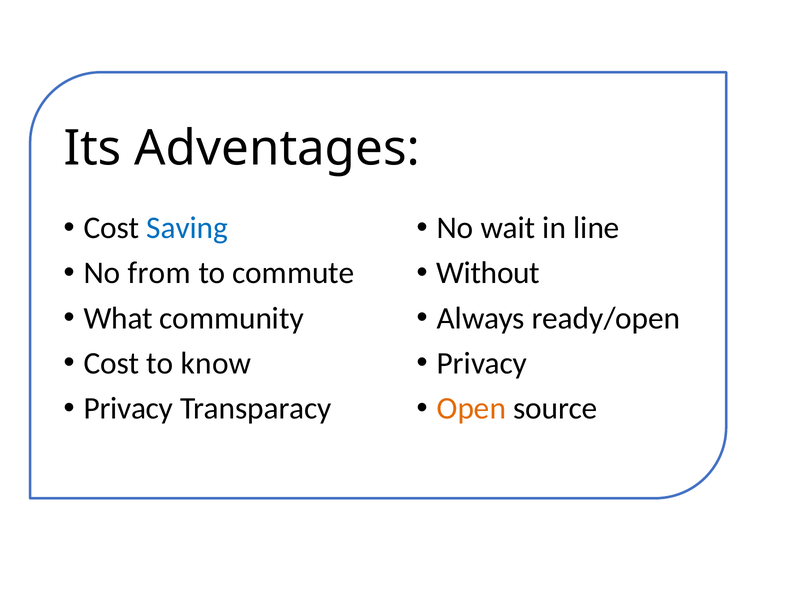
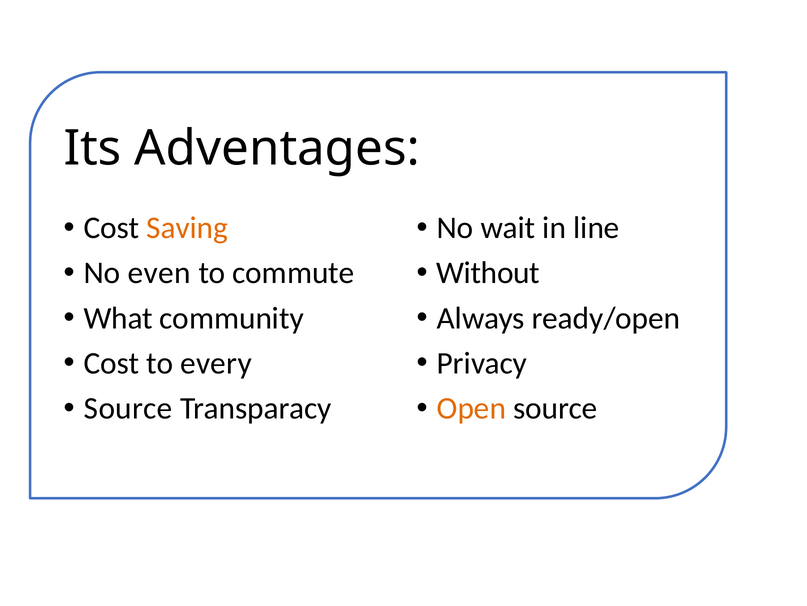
Saving colour: blue -> orange (187, 228)
from: from -> even (159, 273)
know: know -> every (216, 363)
Privacy: Privacy -> Source (128, 408)
